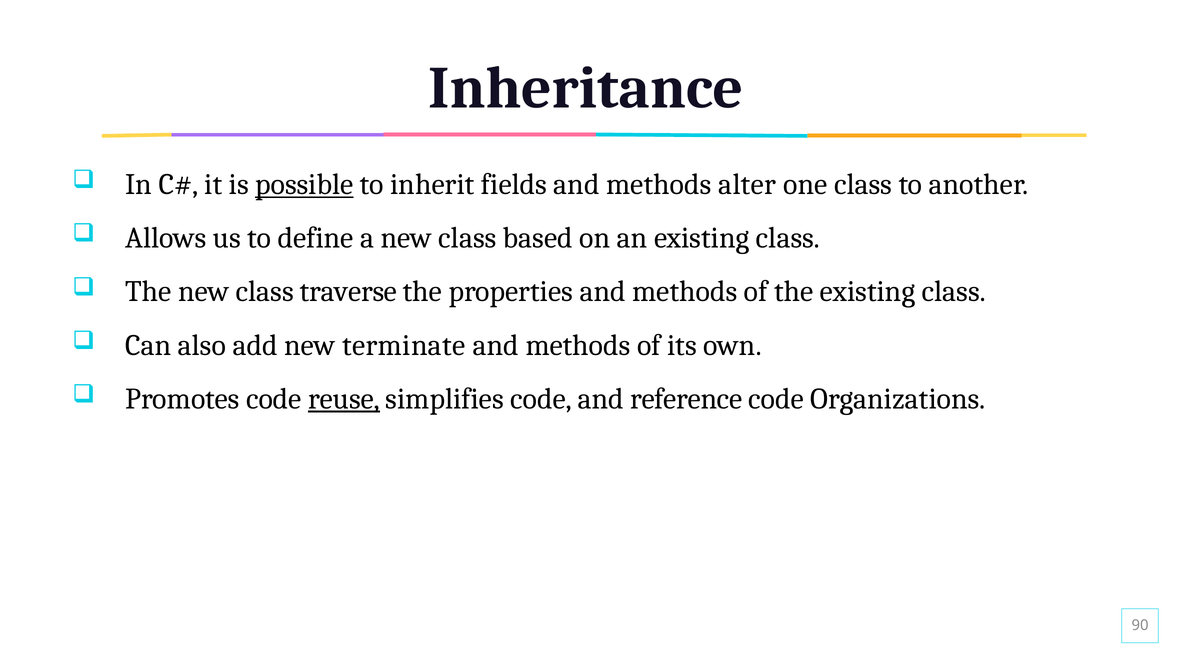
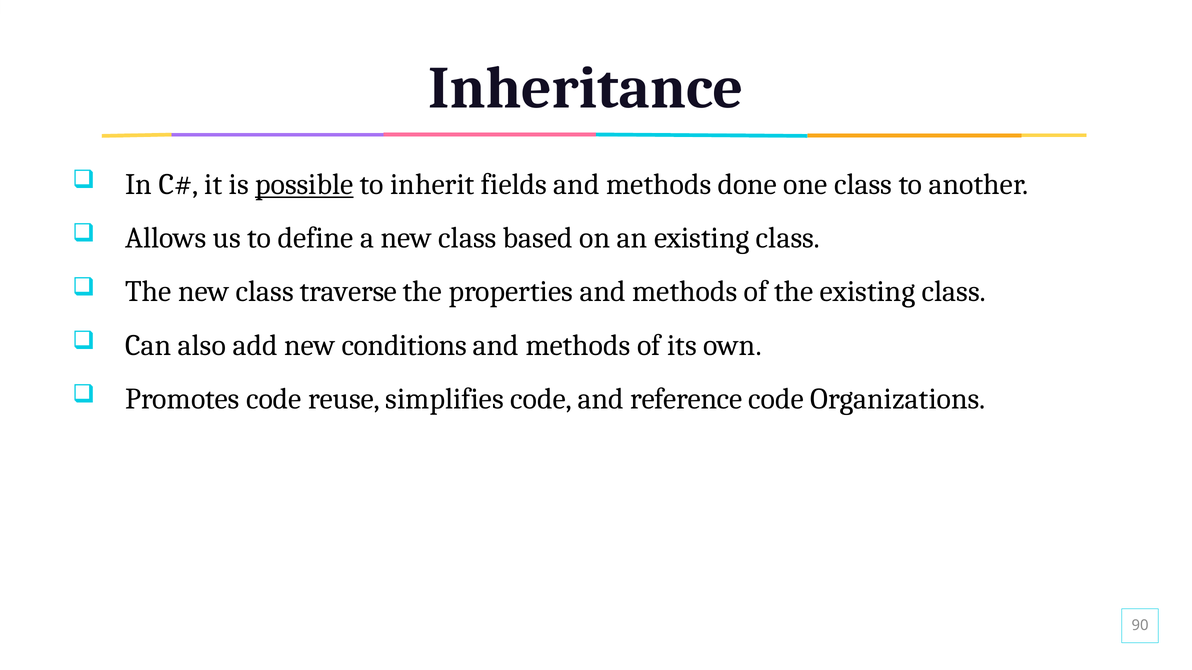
alter: alter -> done (747, 185)
terminate: terminate -> conditions (404, 345)
reuse underline: present -> none (344, 399)
